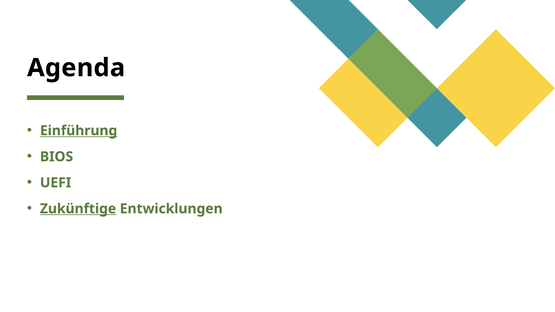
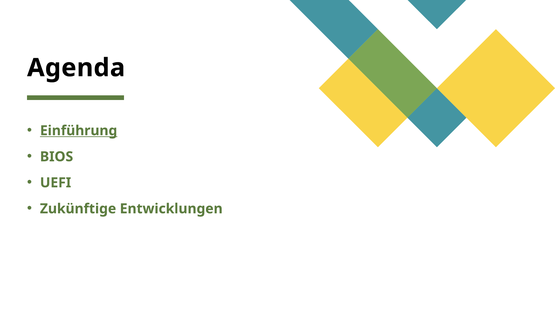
Zukünftige underline: present -> none (78, 209)
